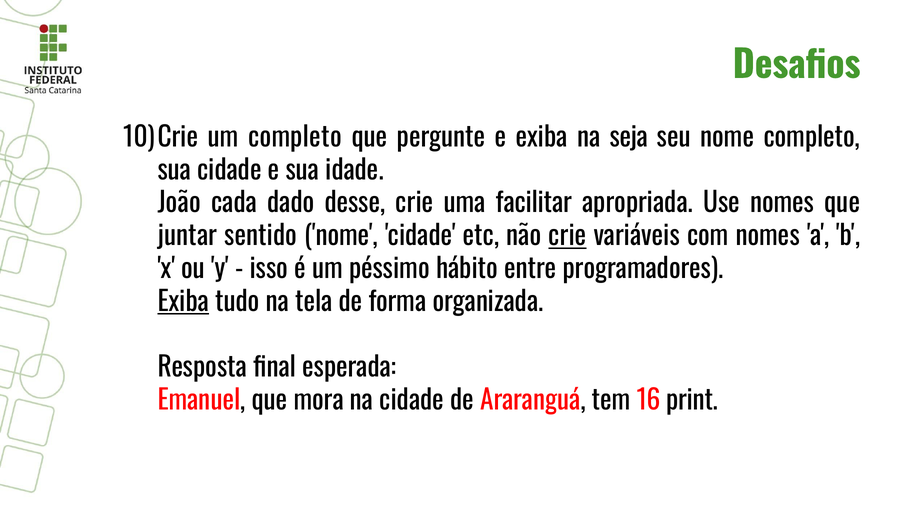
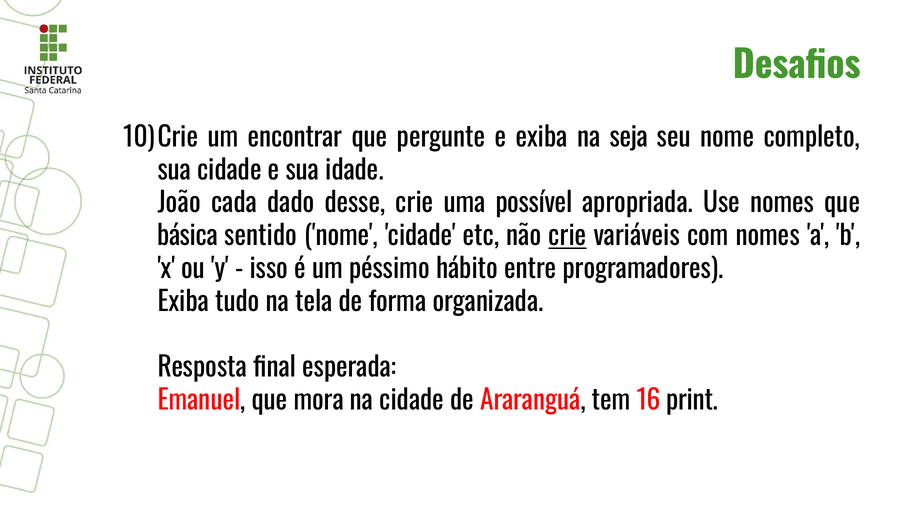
um completo: completo -> encontrar (295, 138)
facilitar: facilitar -> possível (534, 203)
juntar: juntar -> básica (188, 236)
Exiba underline: present -> none (183, 302)
